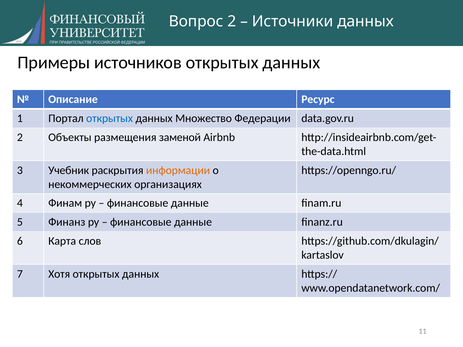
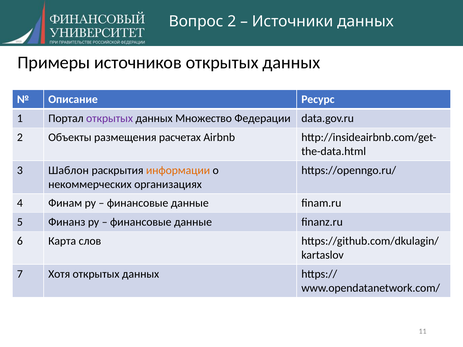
открытых colour: blue -> purple (110, 118)
заменой: заменой -> расчетах (180, 137)
Учебник: Учебник -> Шаблон (69, 170)
